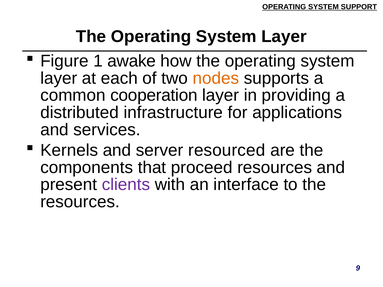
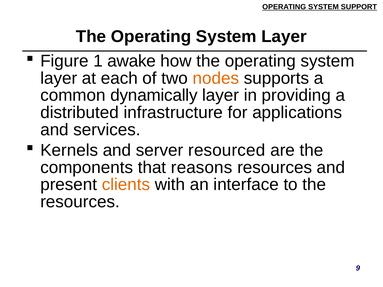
cooperation: cooperation -> dynamically (154, 95)
proceed: proceed -> reasons (202, 168)
clients colour: purple -> orange (126, 185)
